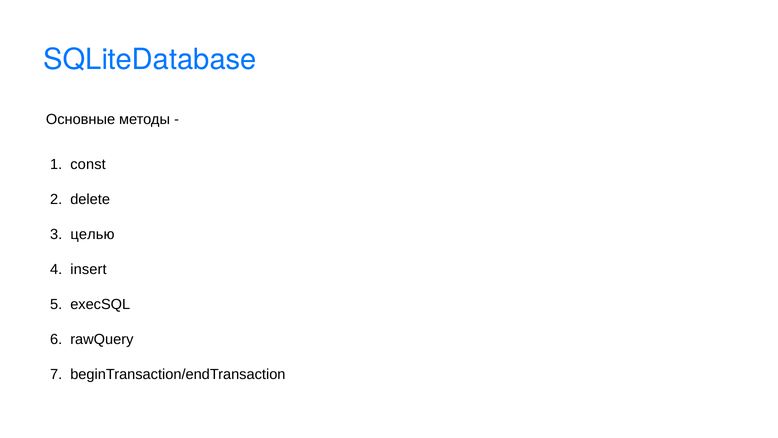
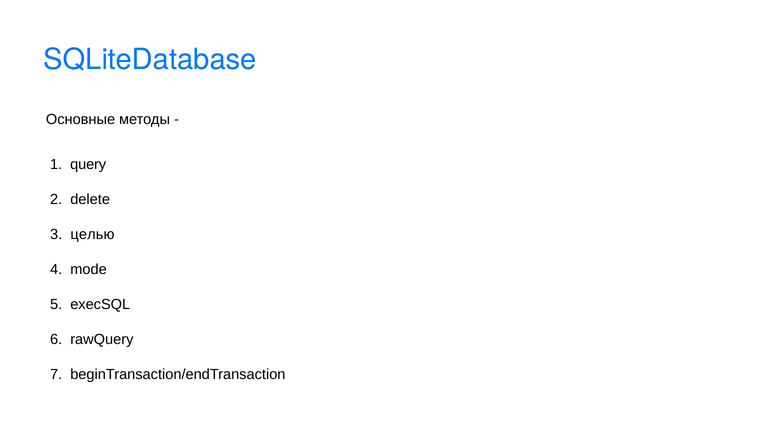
const: const -> query (88, 164)
insert: insert -> mode (89, 269)
